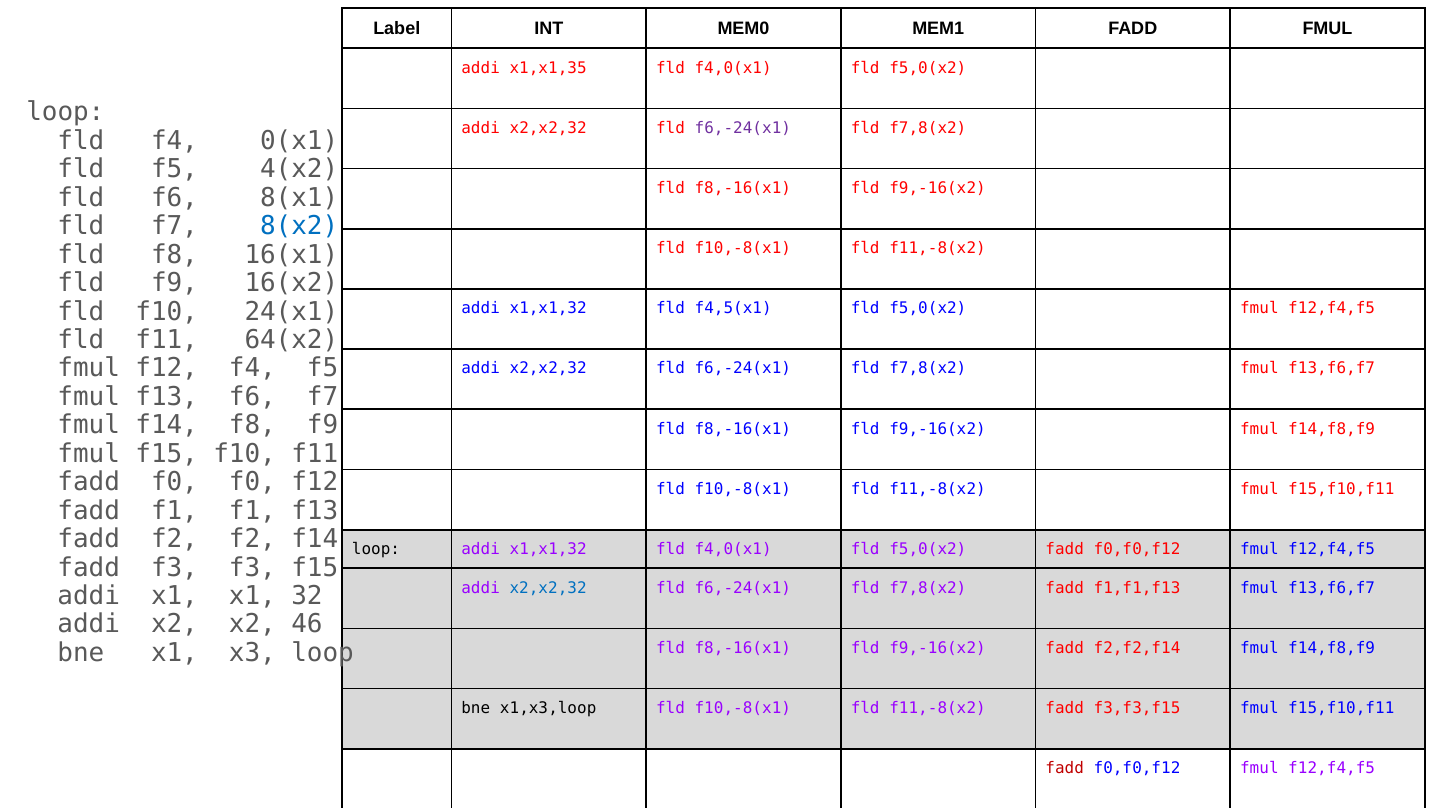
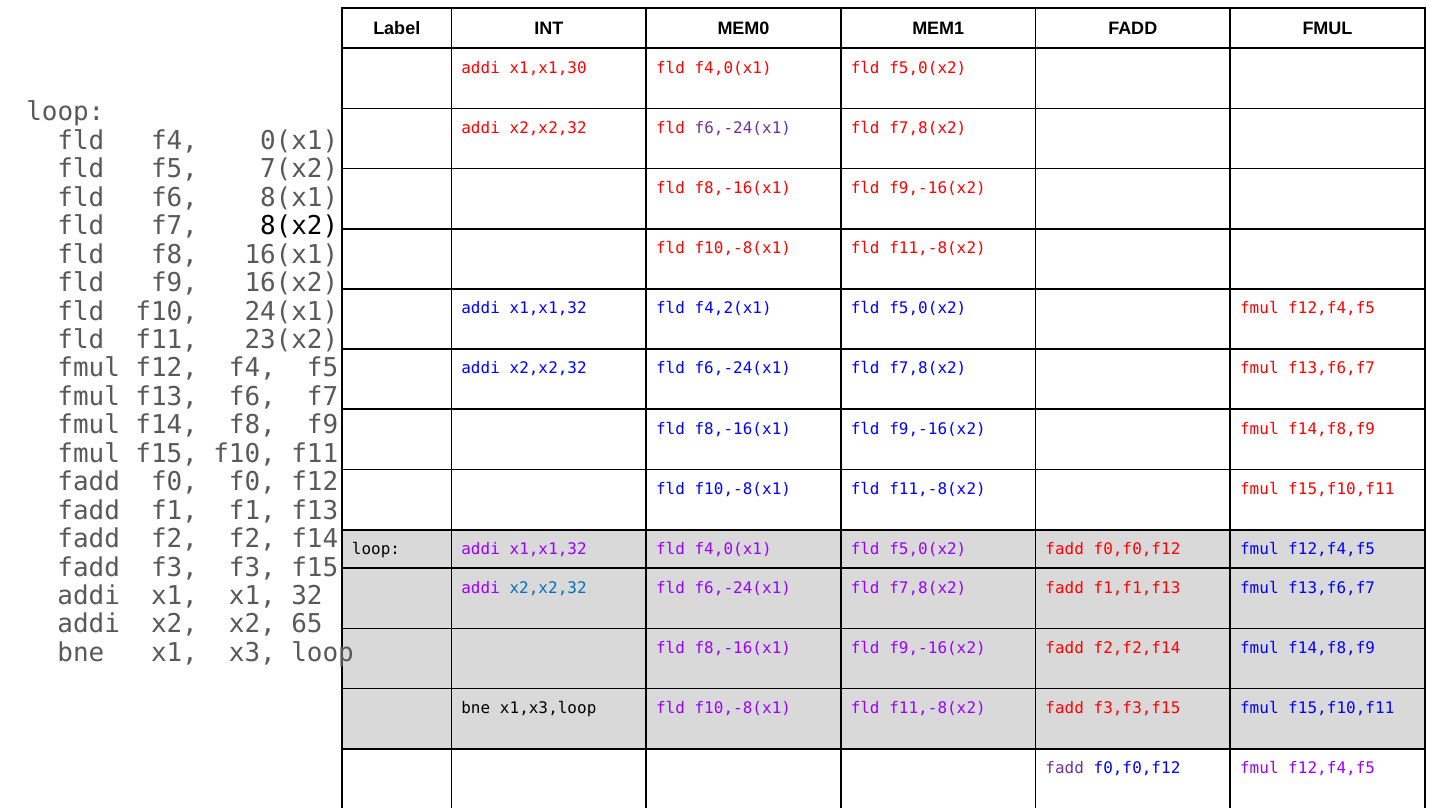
x1,x1,35: x1,x1,35 -> x1,x1,30 (548, 68)
4(x2: 4(x2 -> 7(x2 (299, 169)
8(x2 colour: blue -> black (299, 226)
f4,5(x1: f4,5(x1 -> f4,2(x1 (733, 309)
64(x2: 64(x2 -> 23(x2 (291, 340)
46: 46 -> 65 (307, 625)
fadd colour: red -> purple (1065, 769)
